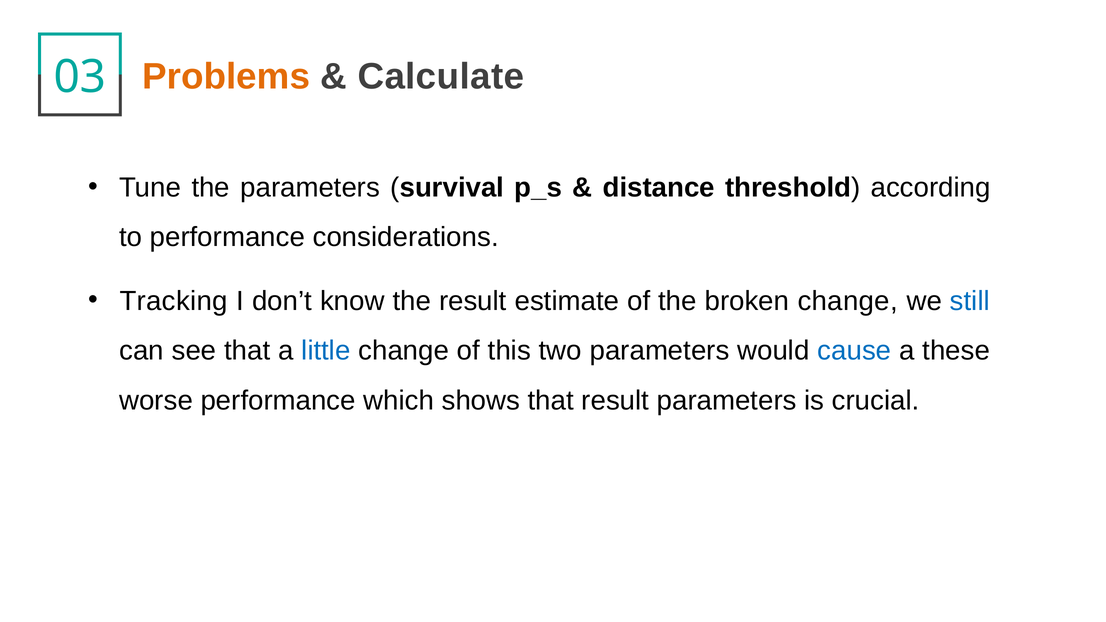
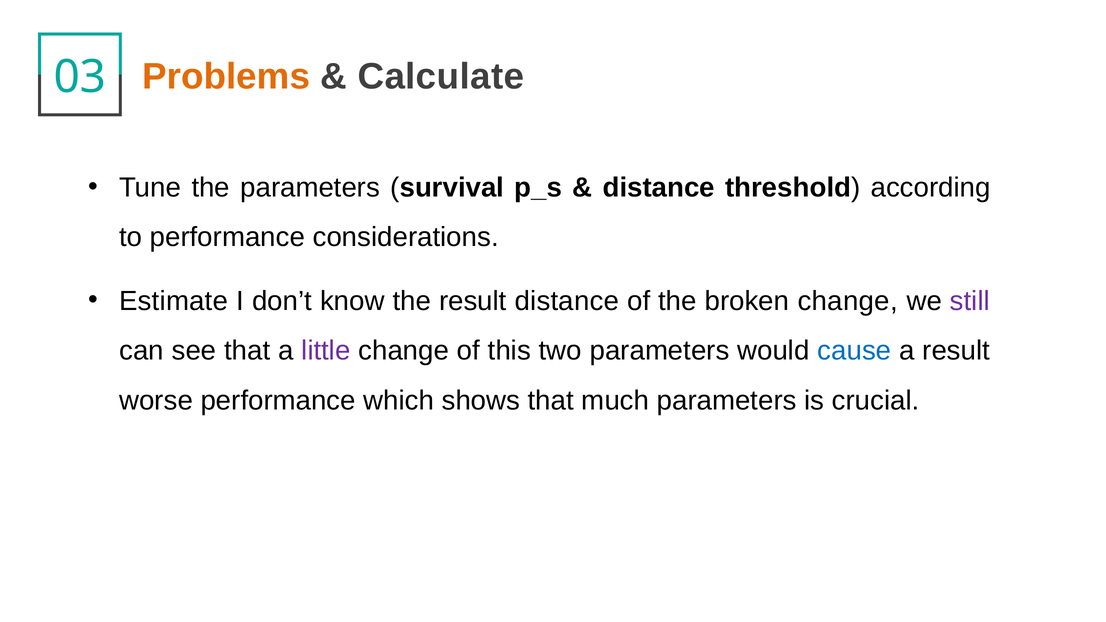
Tracking: Tracking -> Estimate (174, 301)
result estimate: estimate -> distance (567, 301)
still colour: blue -> purple (970, 301)
little colour: blue -> purple (326, 351)
a these: these -> result (956, 351)
that result: result -> much (615, 400)
